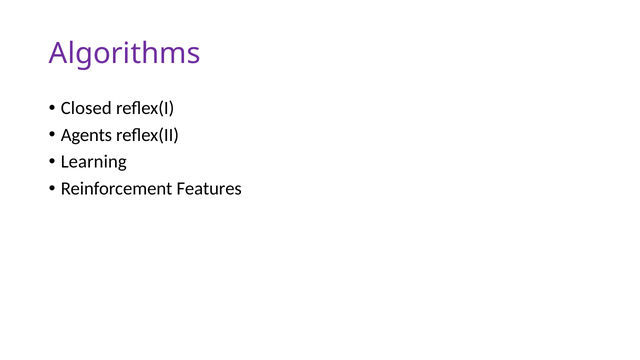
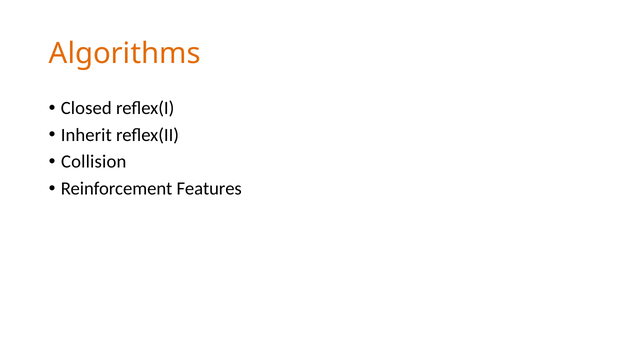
Algorithms colour: purple -> orange (125, 54)
Agents: Agents -> Inherit (86, 135)
Learning: Learning -> Collision (94, 162)
